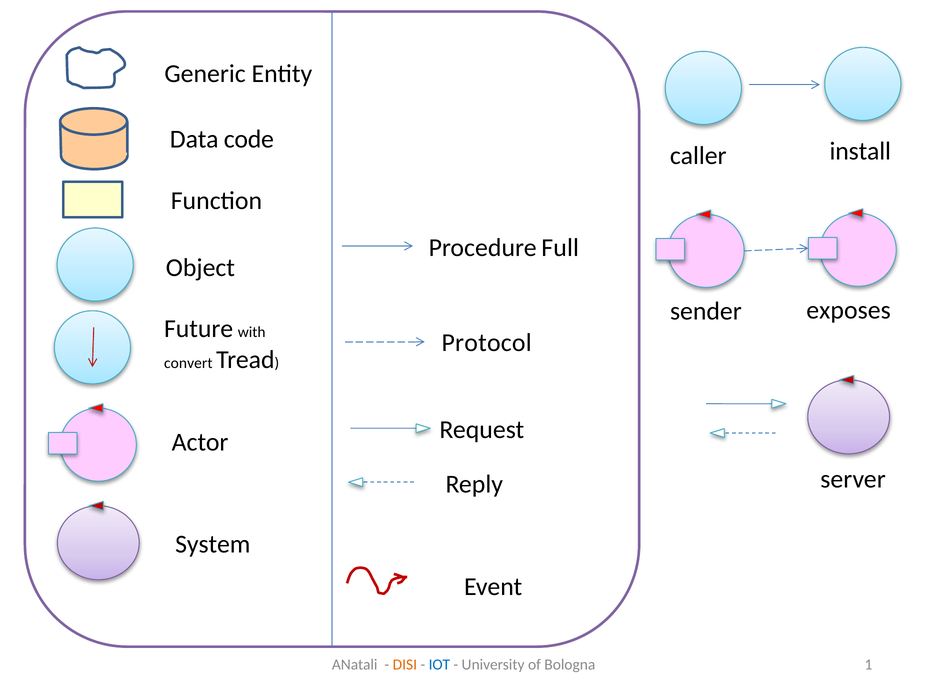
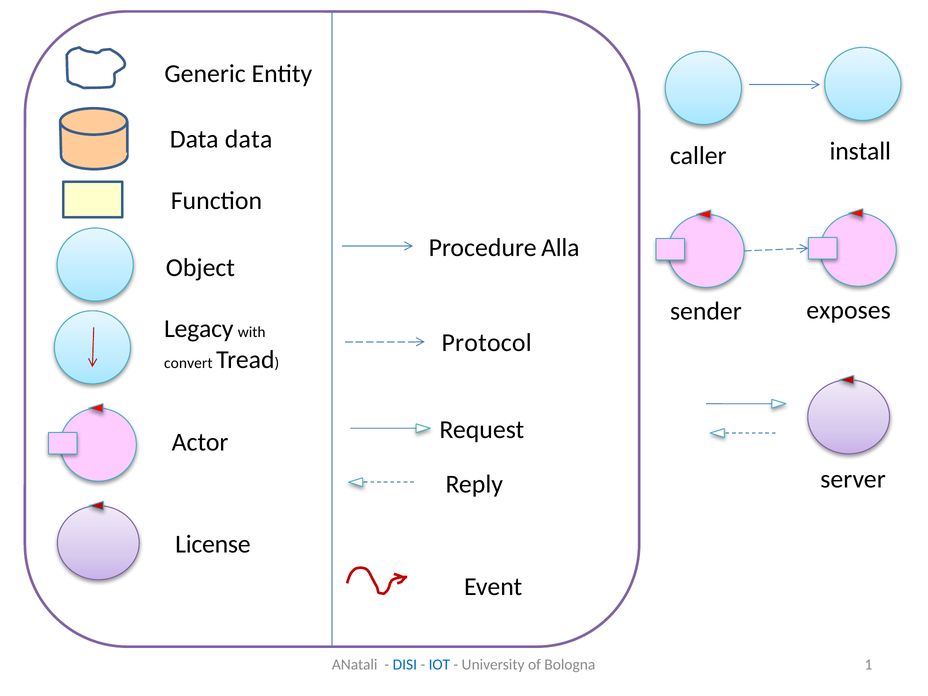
Data code: code -> data (249, 139)
Full: Full -> Alla (560, 248)
Future: Future -> Legacy (199, 329)
System: System -> License (213, 544)
DISI colour: orange -> blue (405, 665)
